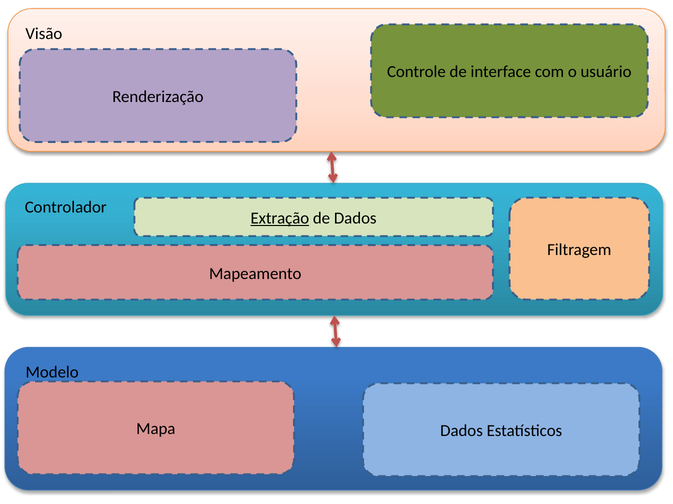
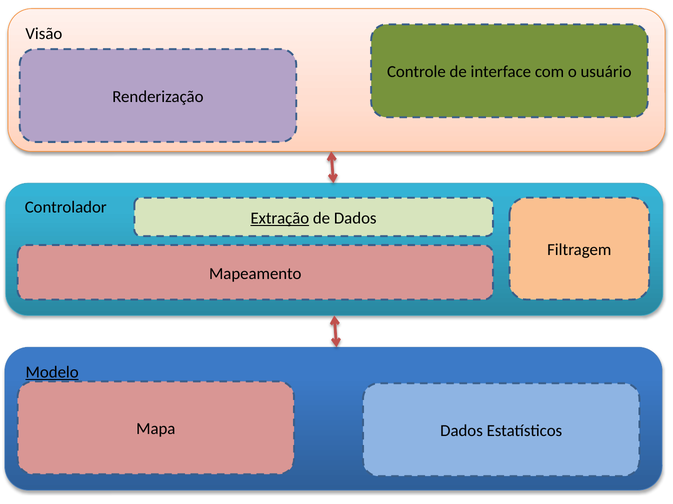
Modelo underline: none -> present (52, 373)
